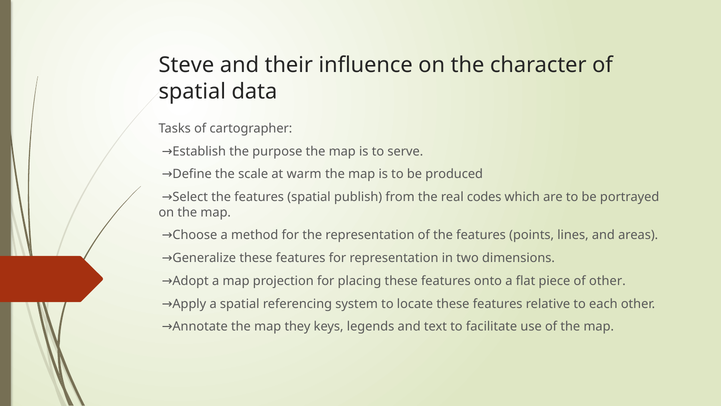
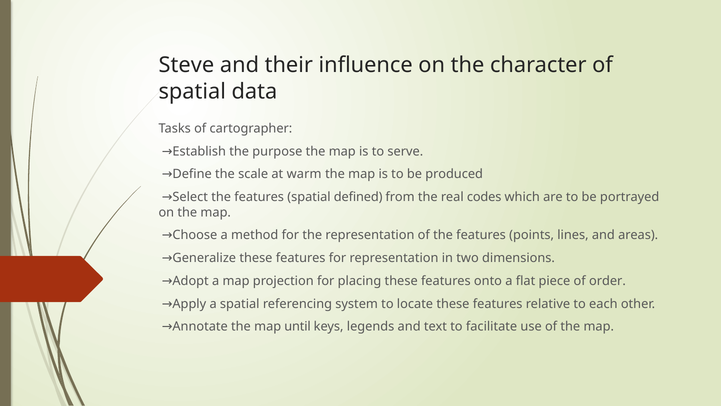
publish: publish -> defined (358, 197)
of other: other -> order (607, 281)
they: they -> until (297, 326)
